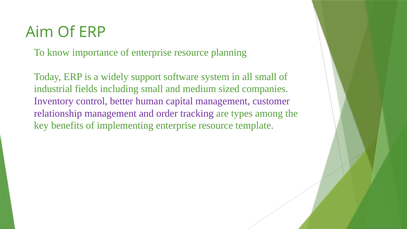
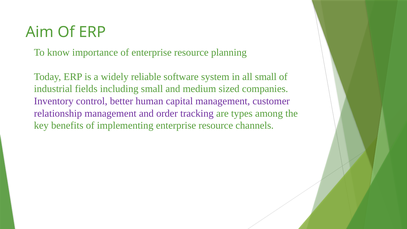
support: support -> reliable (146, 77)
template: template -> channels (255, 126)
